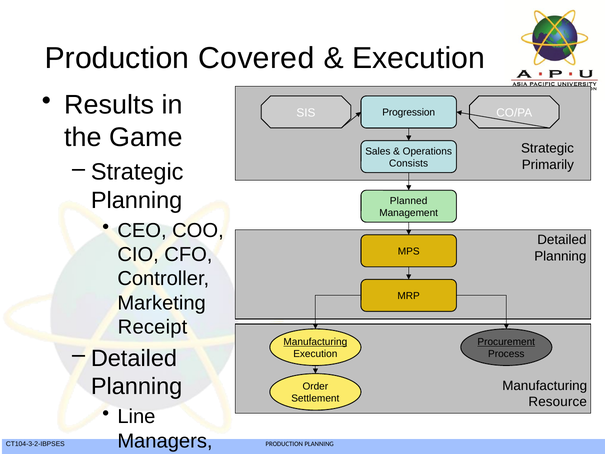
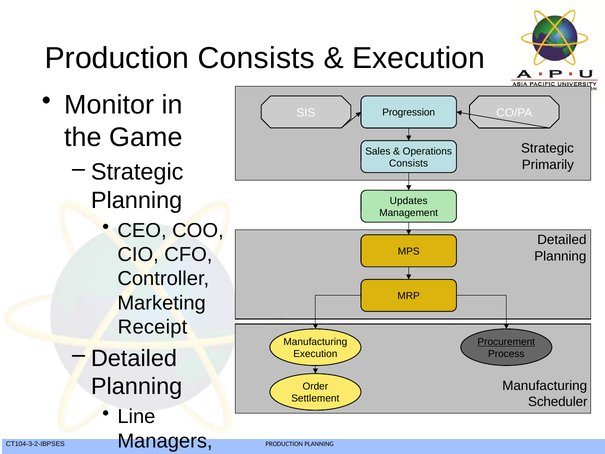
Production Covered: Covered -> Consists (256, 58)
Results: Results -> Monitor (109, 105)
Planned: Planned -> Updates (409, 201)
Manufacturing underline: present -> none (315, 342)
Resource: Resource -> Scheduler (558, 401)
